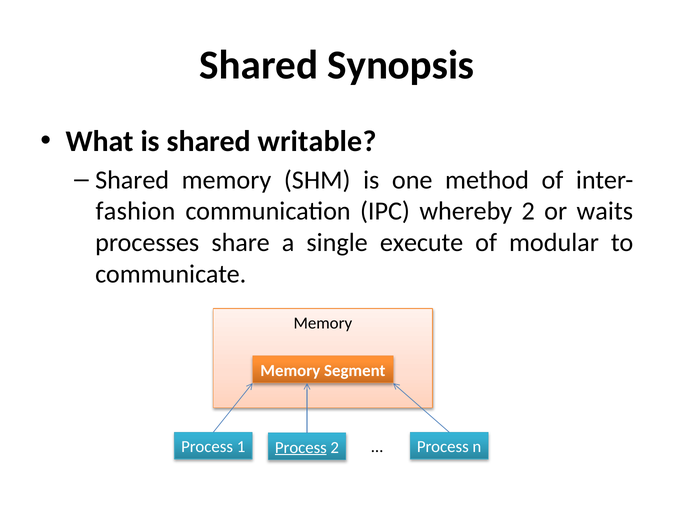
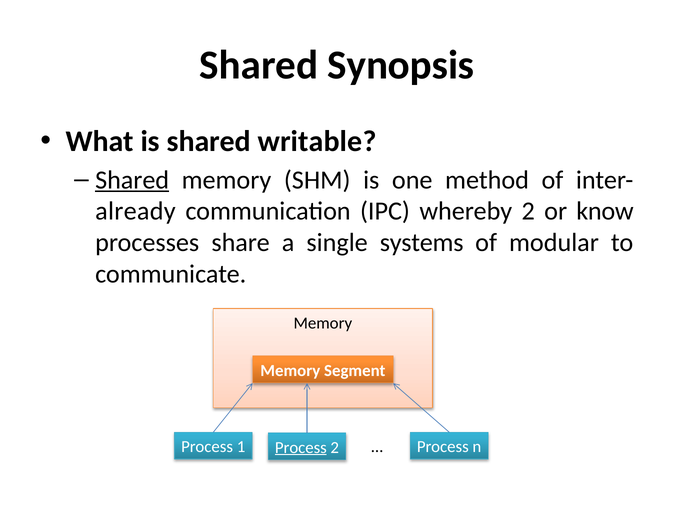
Shared underline: none -> present (132, 180)
fashion: fashion -> already (135, 212)
waits: waits -> know (605, 212)
execute: execute -> systems (422, 243)
